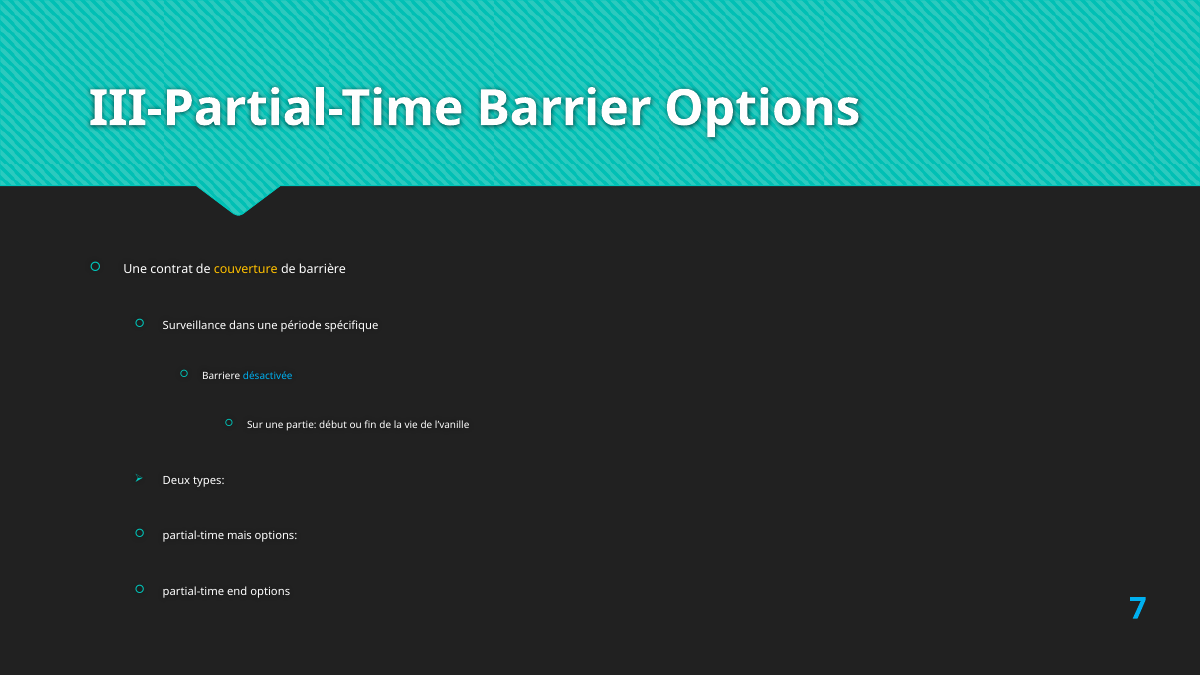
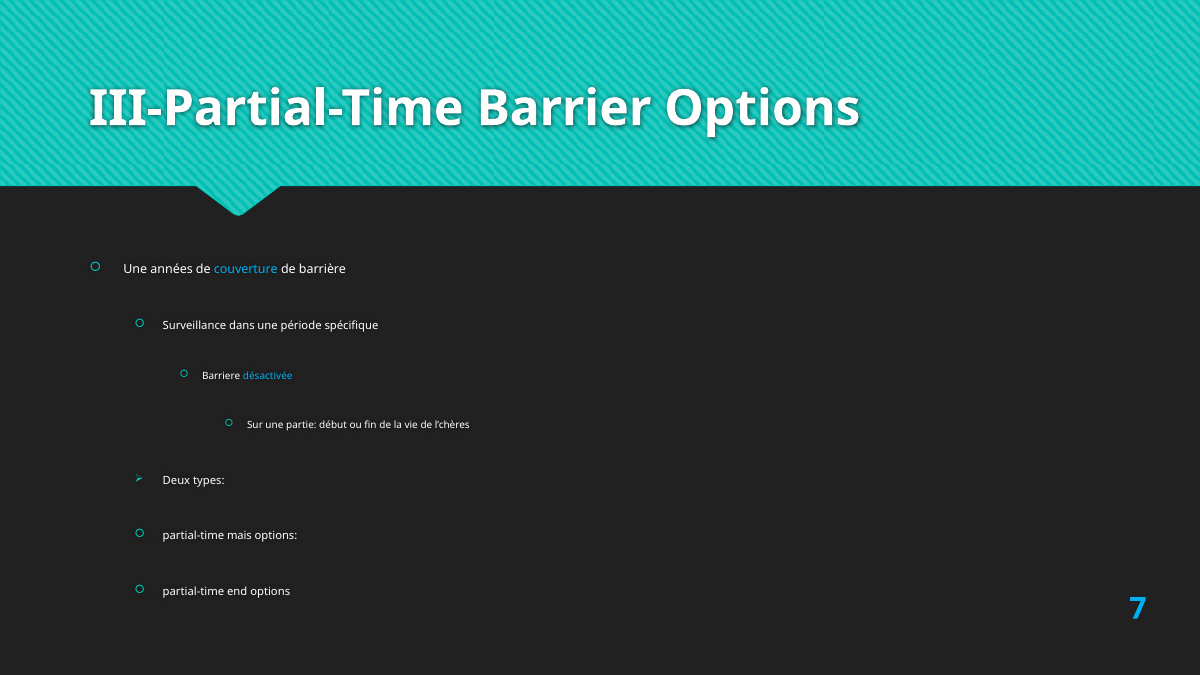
contrat: contrat -> années (172, 269)
couverture colour: yellow -> light blue (246, 269)
l’vanille: l’vanille -> l’chères (452, 425)
